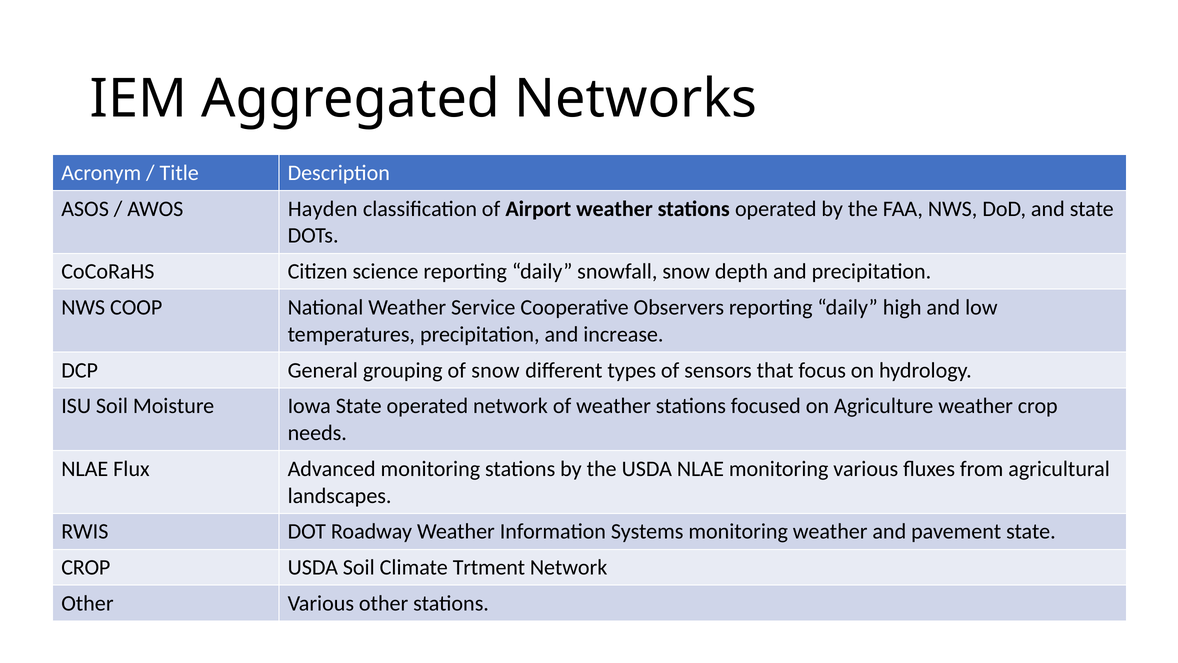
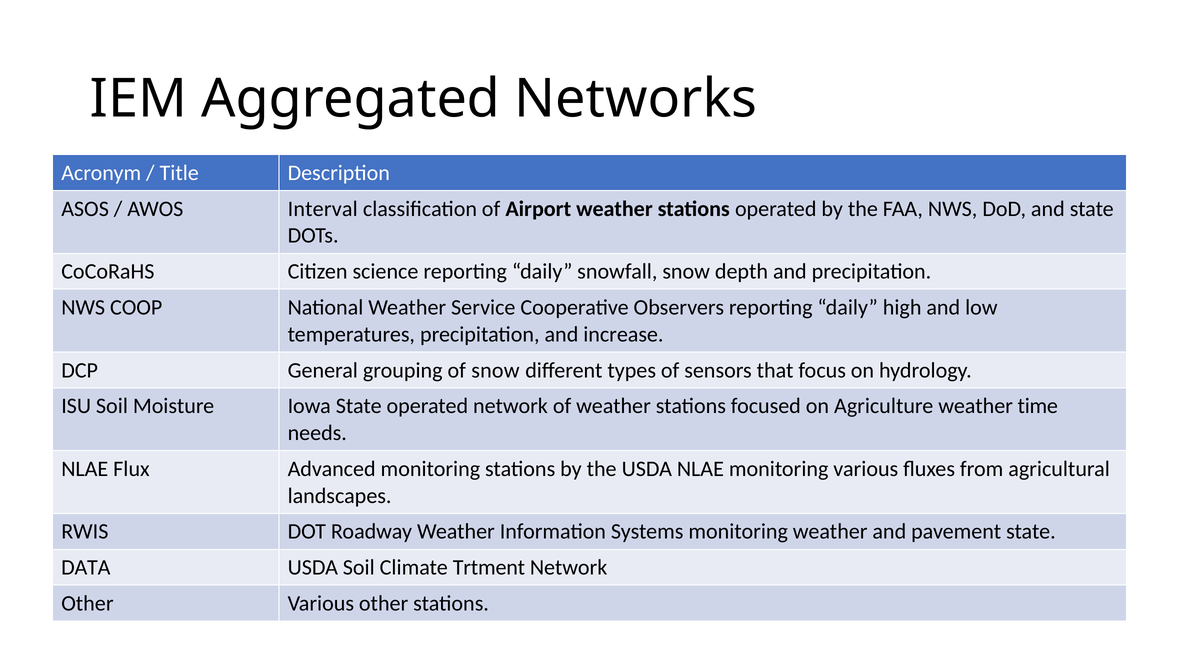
Hayden: Hayden -> Interval (323, 209)
weather crop: crop -> time (1038, 406)
CROP: CROP -> DATA (86, 567)
